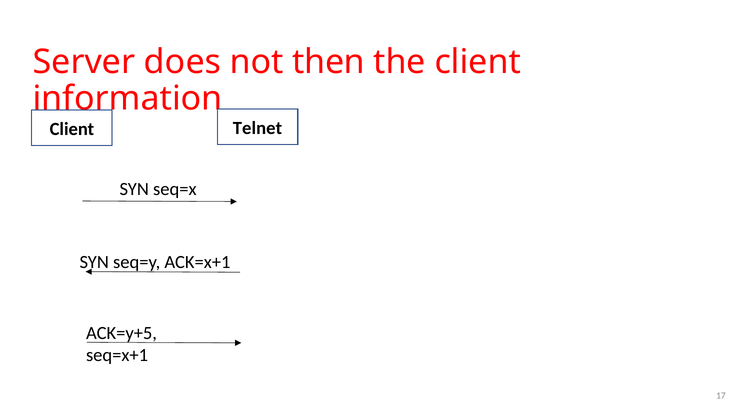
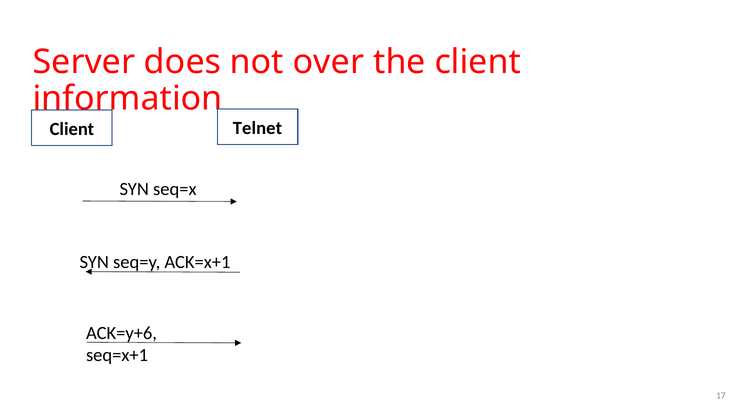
then: then -> over (328, 62)
ACK=y+5: ACK=y+5 -> ACK=y+6 (122, 333)
